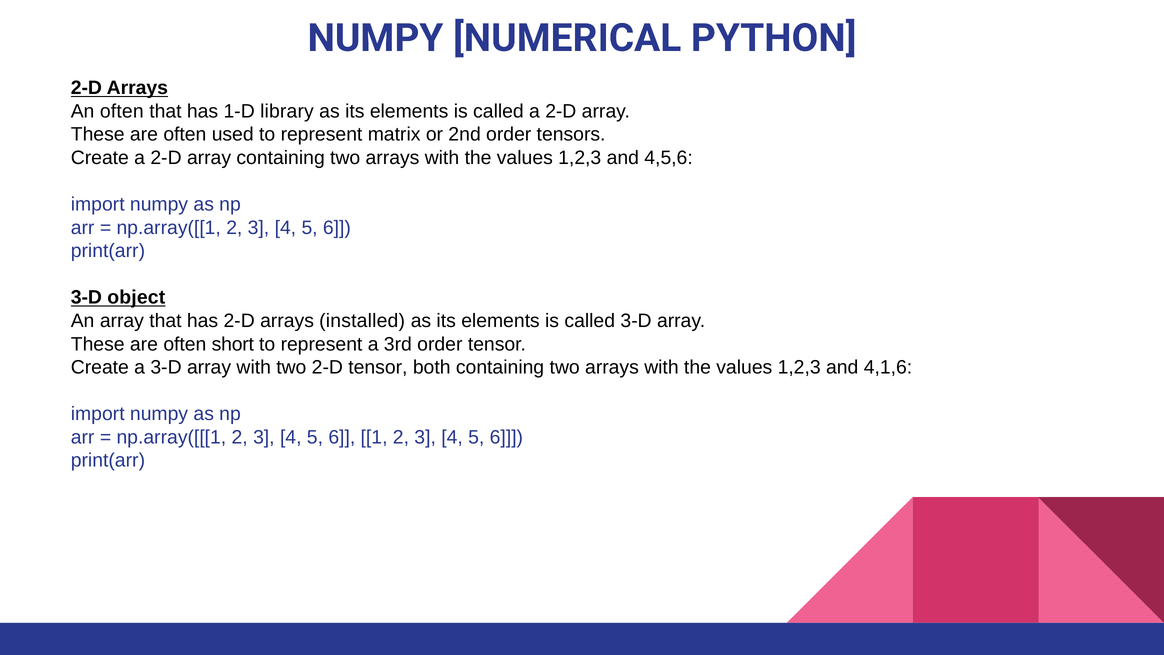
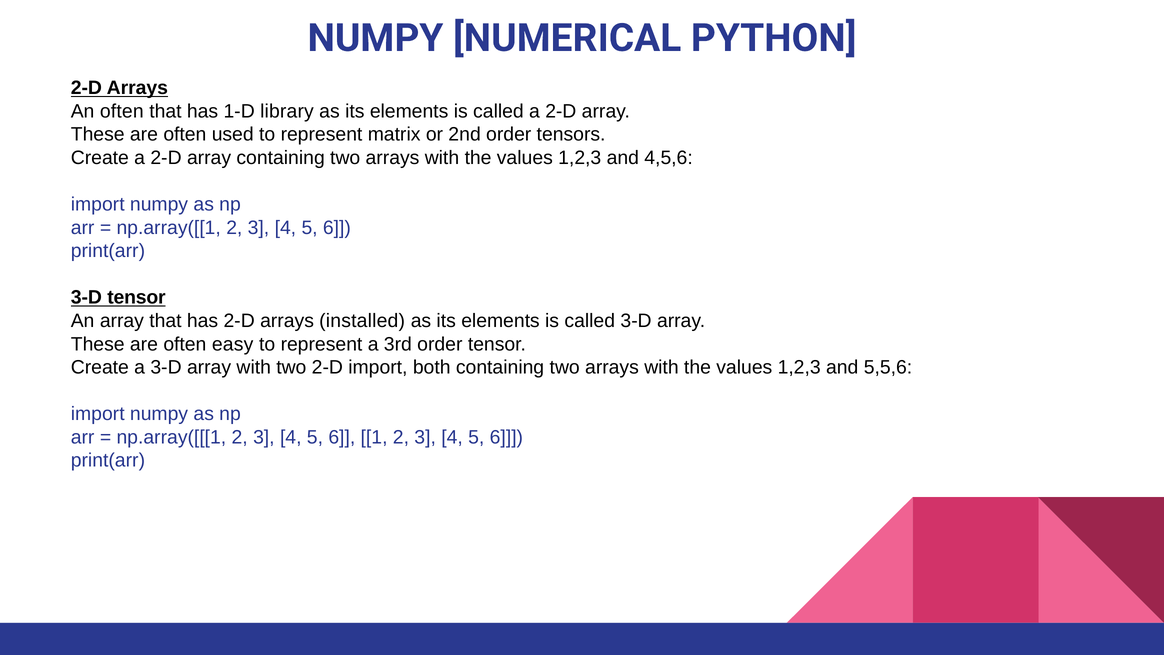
3-D object: object -> tensor (136, 297)
short: short -> easy (233, 344)
2-D tensor: tensor -> import (378, 367)
4,1,6: 4,1,6 -> 5,5,6 (888, 367)
